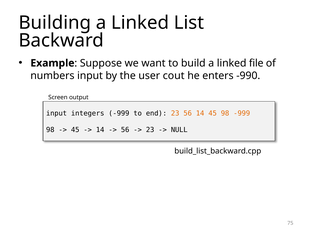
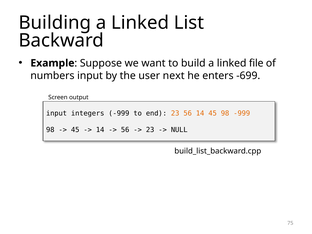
cout: cout -> next (174, 76)
-990: -990 -> -699 (248, 76)
